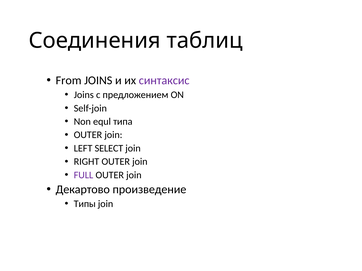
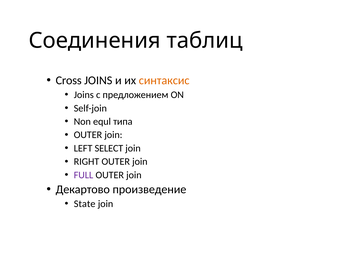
From: From -> Cross (69, 81)
синтаксис colour: purple -> orange (164, 81)
Типы: Типы -> State (85, 204)
